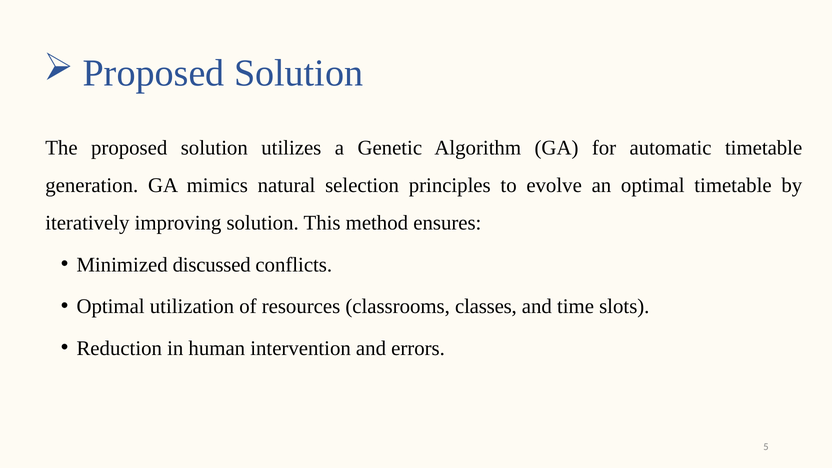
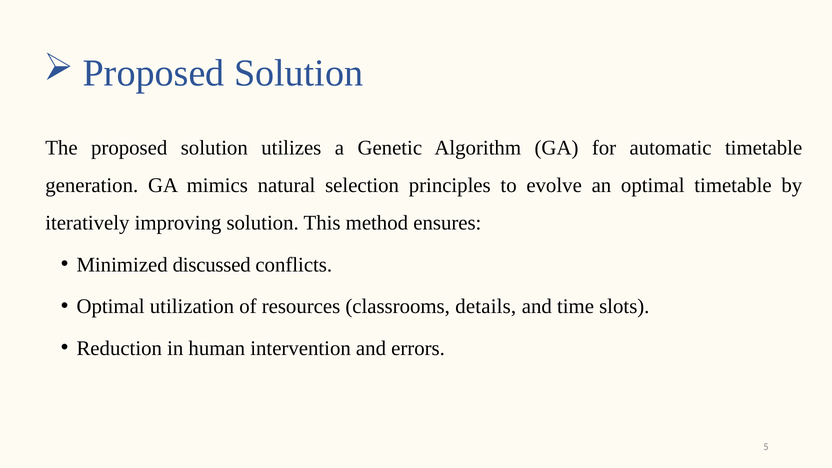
classes: classes -> details (486, 306)
